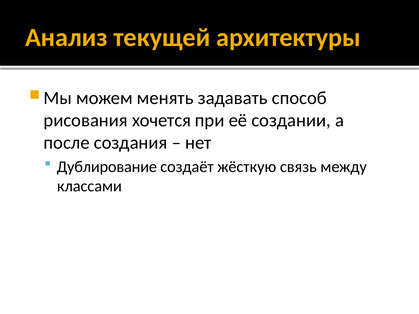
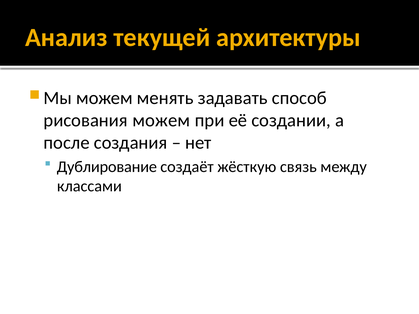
рисования хочется: хочется -> можем (161, 120)
